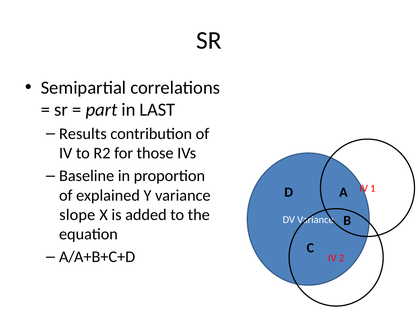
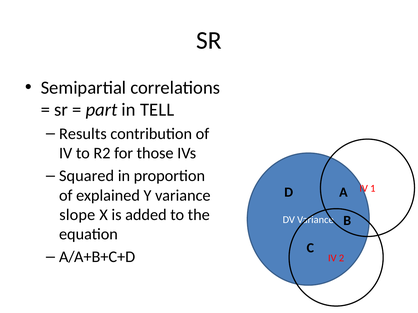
LAST: LAST -> TELL (157, 110)
Baseline: Baseline -> Squared (87, 176)
